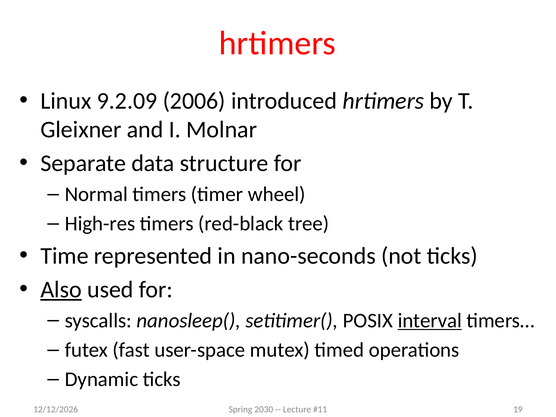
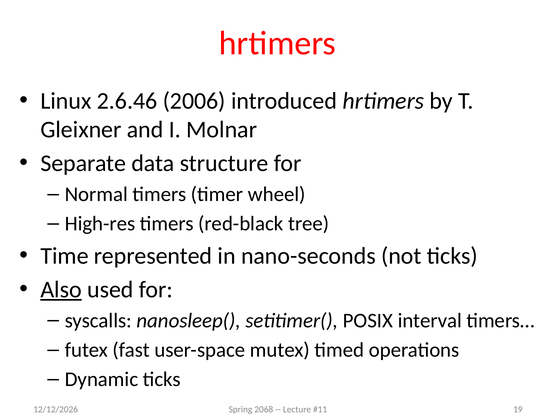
9.2.09: 9.2.09 -> 2.6.46 (127, 101)
interval underline: present -> none (430, 320)
2030: 2030 -> 2068 (264, 410)
